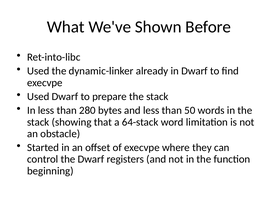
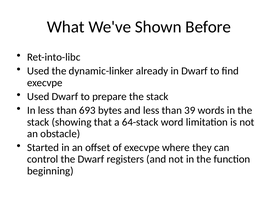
280: 280 -> 693 (87, 111)
50: 50 -> 39 (190, 111)
